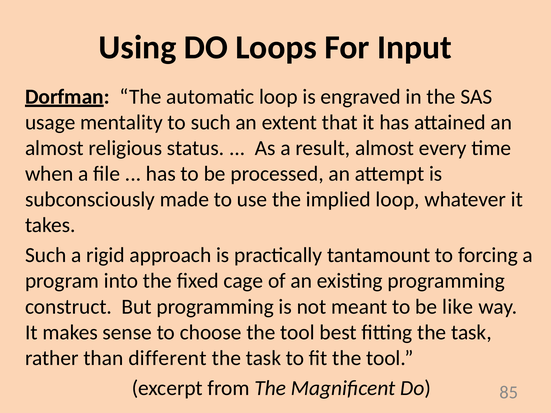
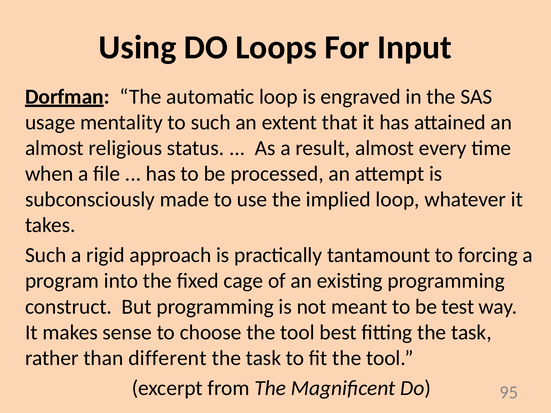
like: like -> test (458, 307)
85: 85 -> 95 (509, 393)
